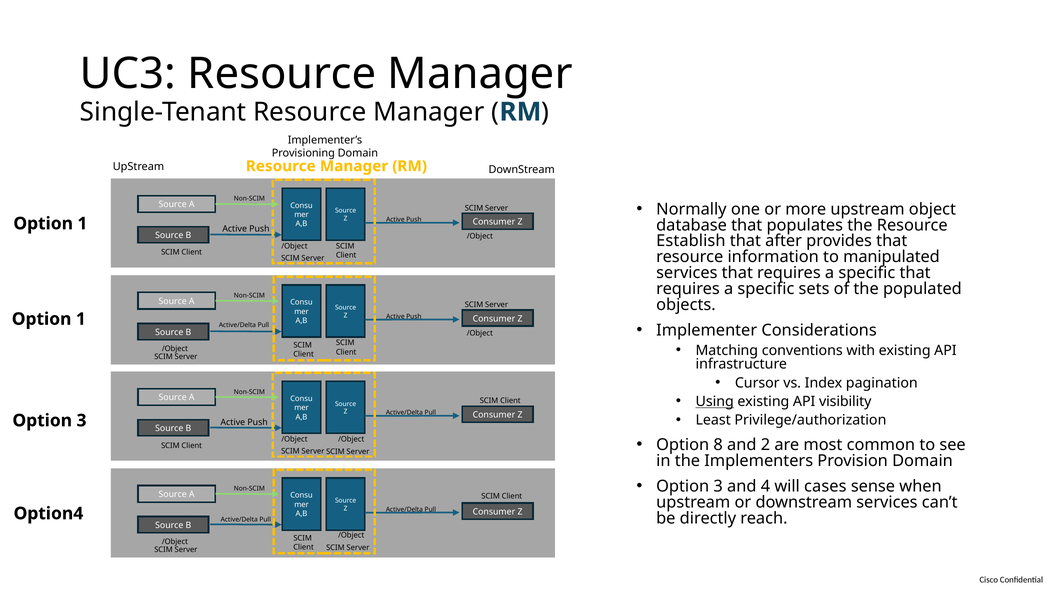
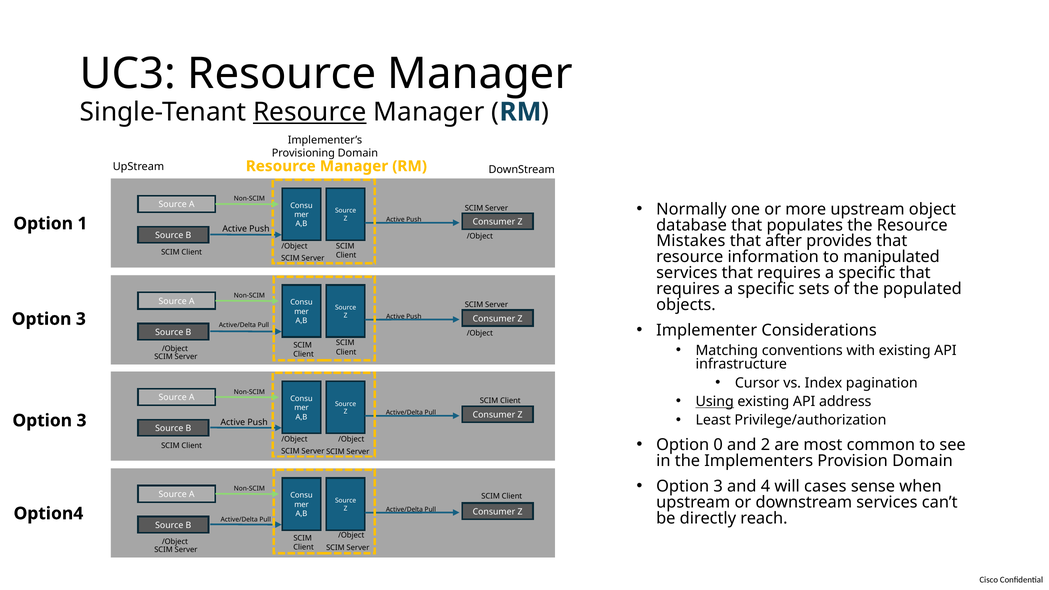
Resource underline: none -> present (310, 112)
Establish: Establish -> Mistakes (691, 241)
1: 1 -> 3 (81, 319)
visibility: visibility -> address (845, 402)
8: 8 -> 0 (718, 445)
